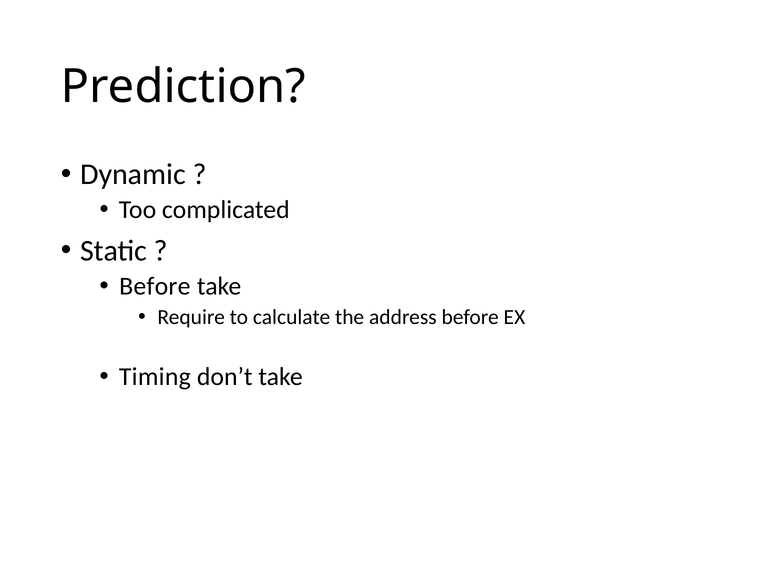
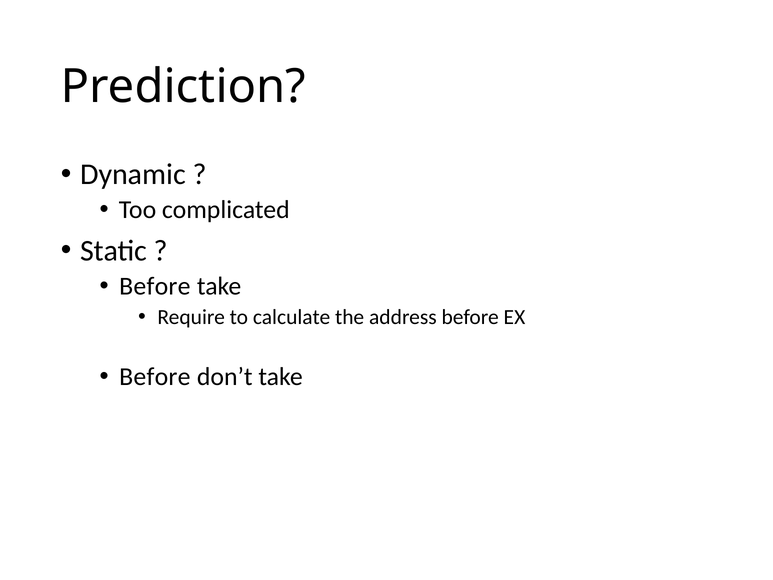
Timing: Timing -> Before (155, 376)
